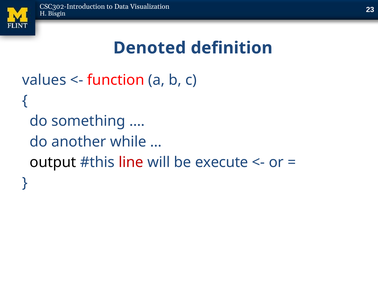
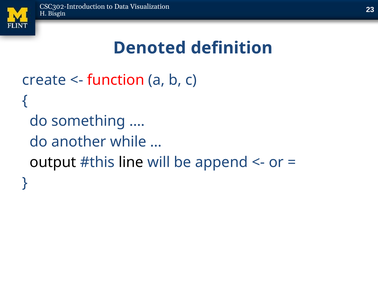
values: values -> create (44, 80)
line colour: red -> black (131, 163)
execute: execute -> append (222, 163)
